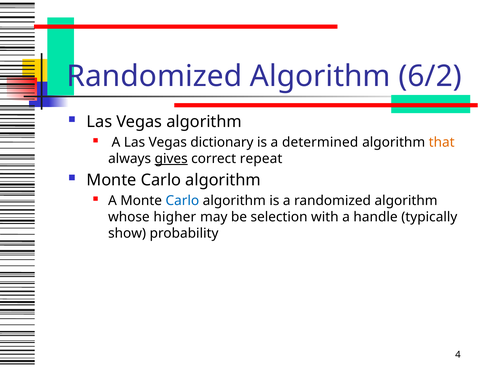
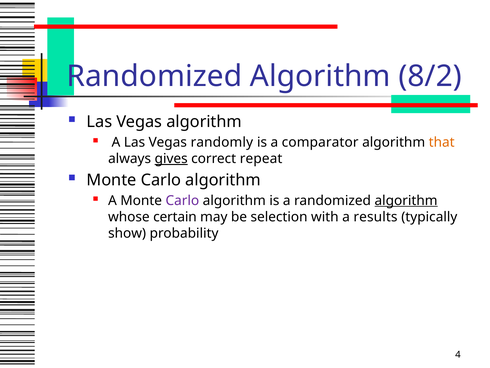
6/2: 6/2 -> 8/2 (430, 76)
dictionary: dictionary -> randomly (222, 142)
determined: determined -> comparator (320, 142)
Carlo colour: blue -> purple (182, 200)
algorithm underline: none -> present (406, 200)
higher: higher -> certain (175, 217)
handle: handle -> results (375, 217)
